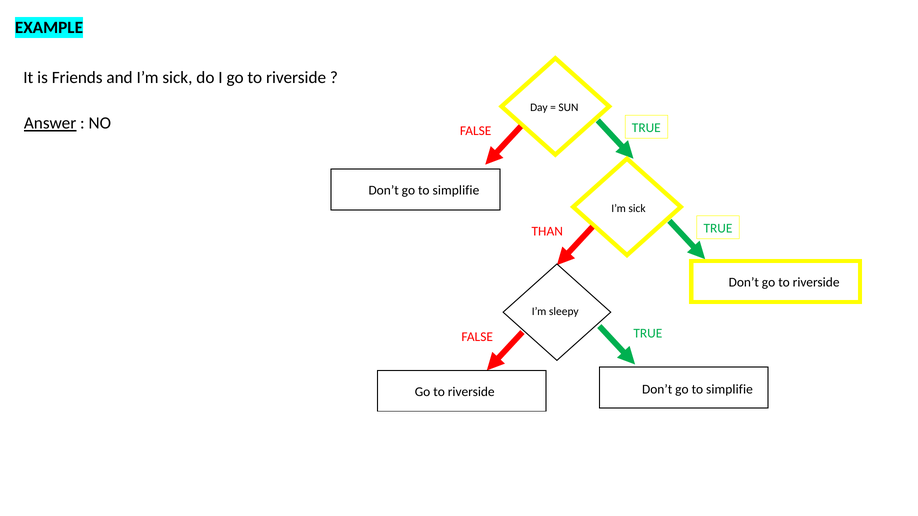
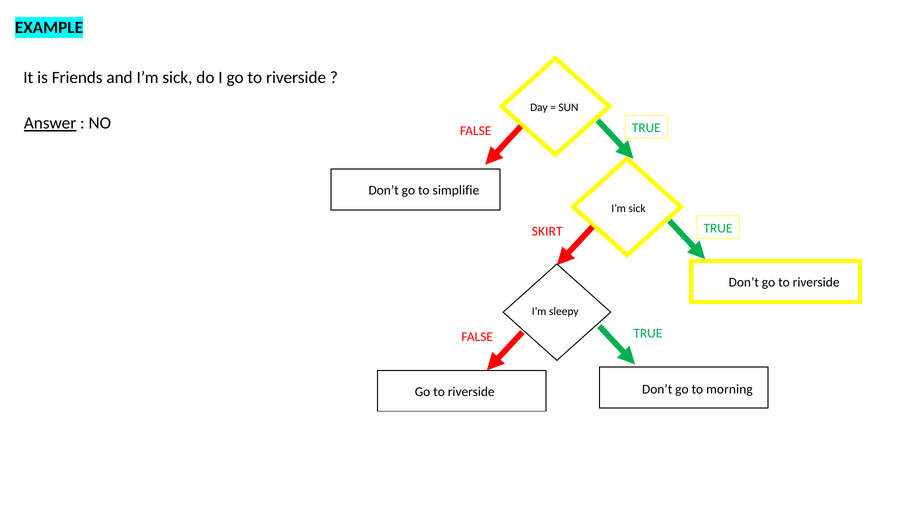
THAN: THAN -> SKIRT (547, 232)
simplifie: simplifie -> morning (729, 390)
